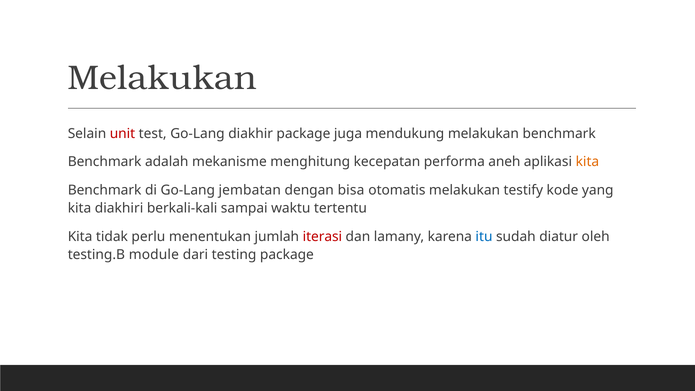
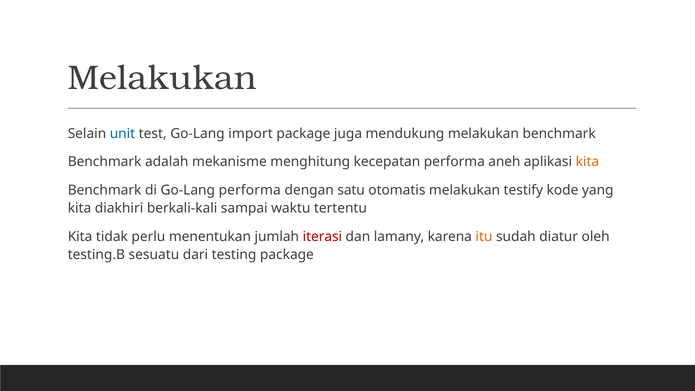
unit colour: red -> blue (122, 134)
diakhir: diakhir -> import (251, 134)
Go-Lang jembatan: jembatan -> performa (250, 190)
bisa: bisa -> satu (351, 190)
itu colour: blue -> orange (484, 237)
module: module -> sesuatu (154, 255)
